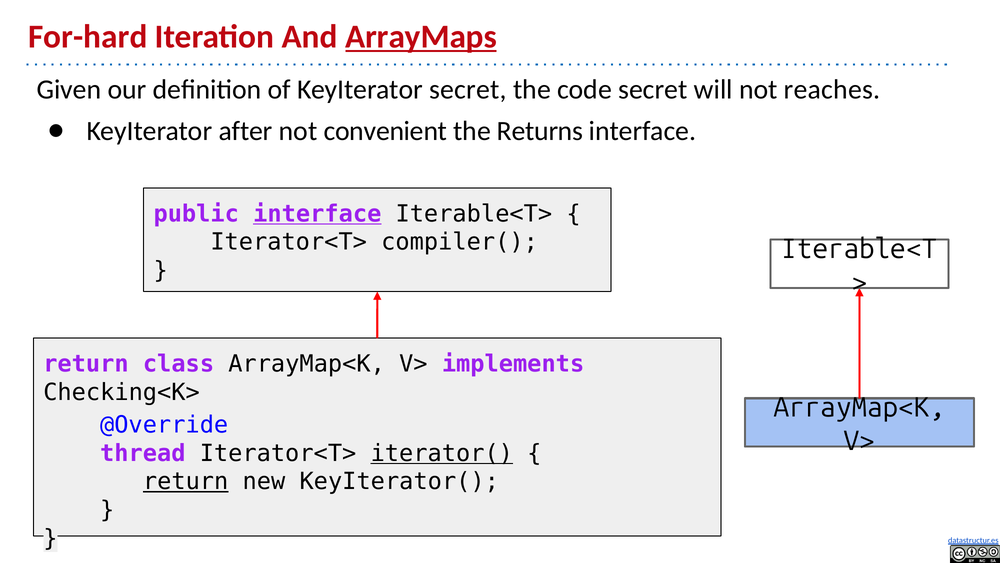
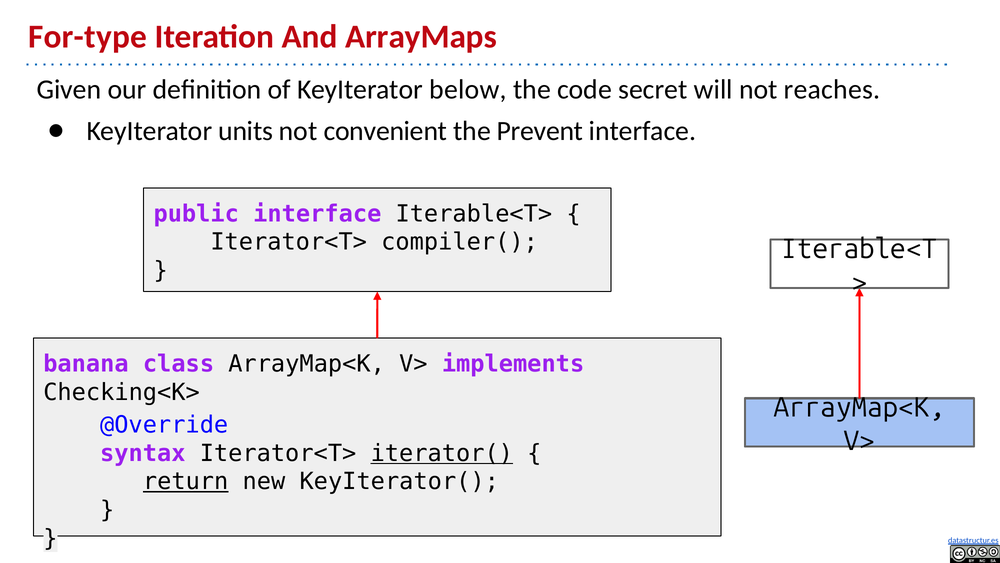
For-hard: For-hard -> For-type (88, 37)
ArrayMaps underline: present -> none (421, 37)
KeyIterator secret: secret -> below (468, 89)
after: after -> units (246, 131)
Returns: Returns -> Prevent (540, 131)
interface underline: present -> none (317, 214)
return: return -> banana (86, 364)
thread: thread -> syntax (143, 453)
